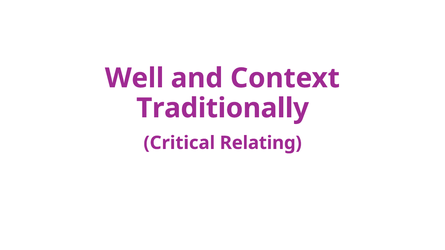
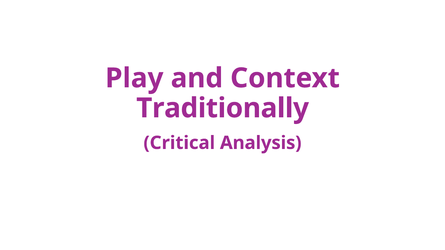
Well: Well -> Play (134, 78)
Relating: Relating -> Analysis (261, 143)
